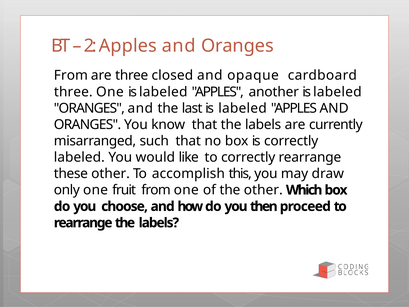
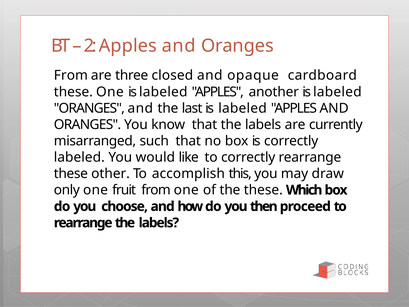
three: three -> these (73, 92)
the other: other -> these (263, 190)
